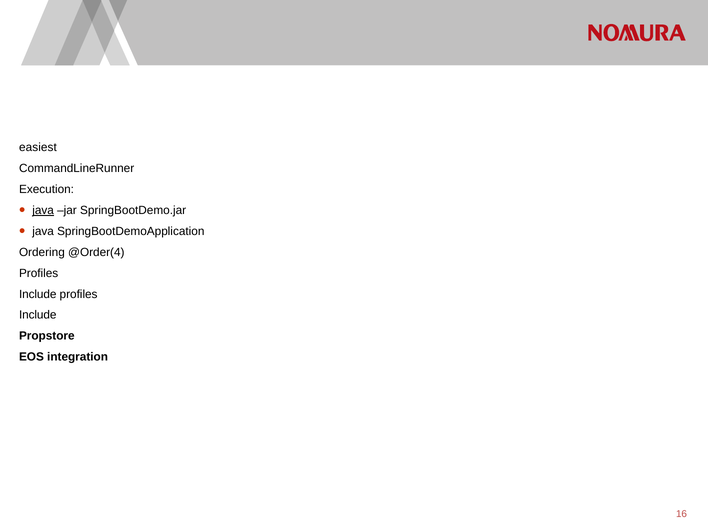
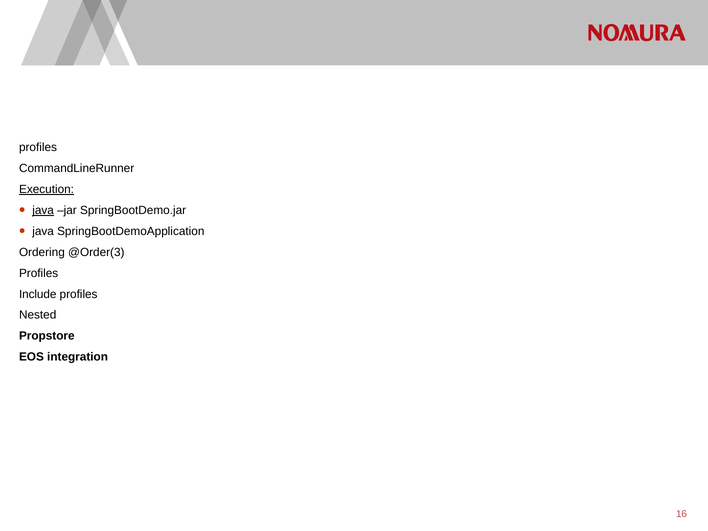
easiest: easiest -> profiles (38, 148)
Execution underline: none -> present (47, 189)
@Order(4: @Order(4 -> @Order(3 (96, 252)
Include: Include -> Nested (38, 315)
